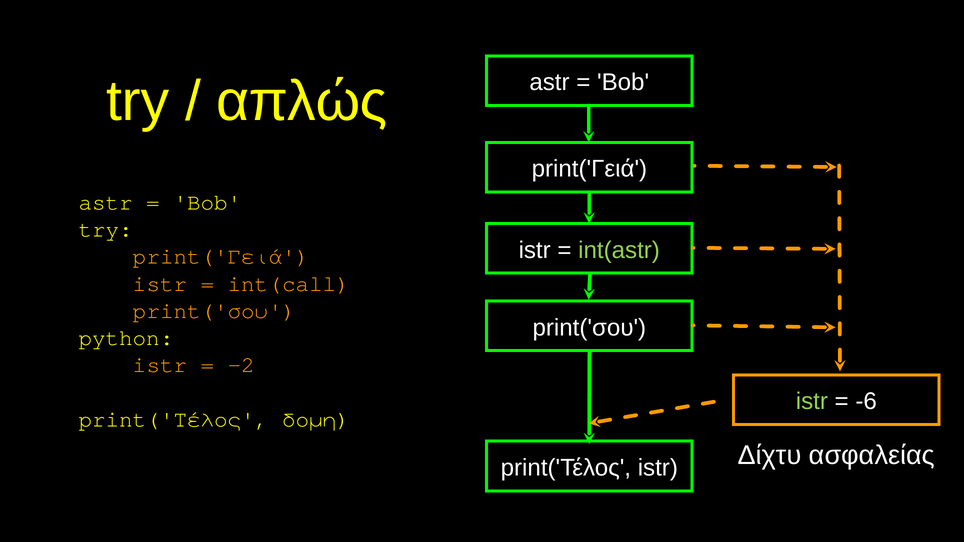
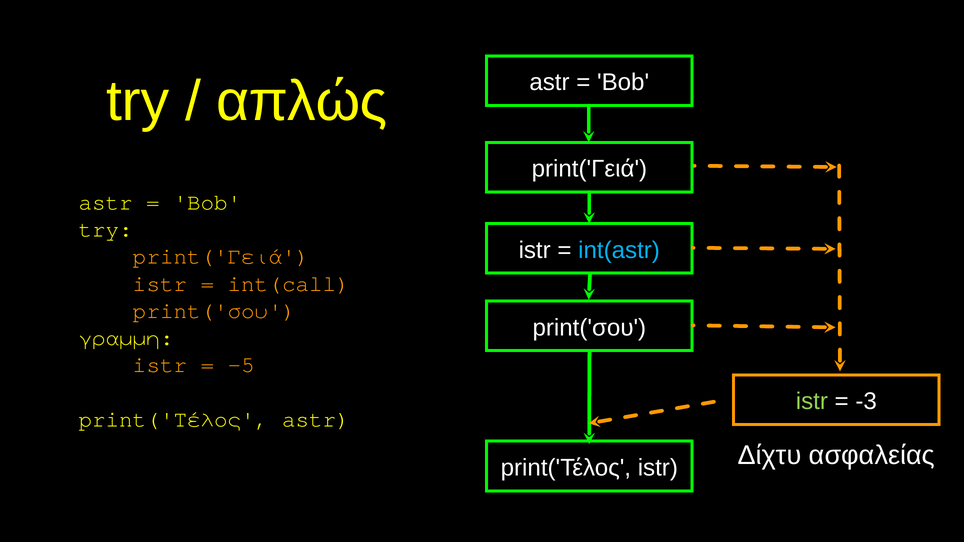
int(astr colour: light green -> light blue (619, 250)
python: python -> γραμμή (126, 338)
-2: -2 -> -5 (241, 365)
-6: -6 -> -3 (866, 402)
δομή: δομή -> astr (316, 419)
